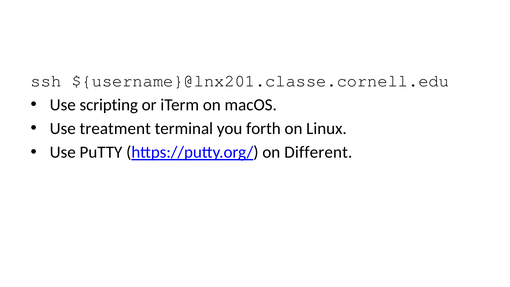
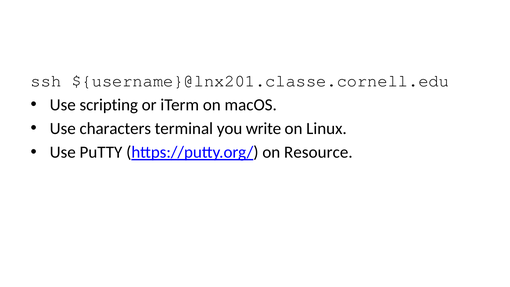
treatment: treatment -> characters (115, 128)
forth: forth -> write (263, 128)
Different: Different -> Resource (318, 152)
